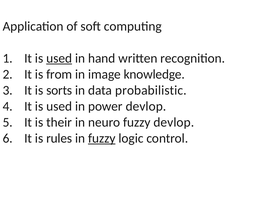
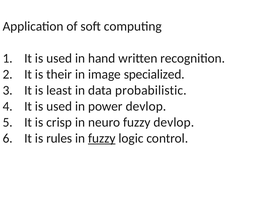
used underline: present -> none (59, 58)
from: from -> their (59, 74)
knowledge: knowledge -> specialized (154, 74)
sorts: sorts -> least (59, 90)
their: their -> crisp (59, 122)
